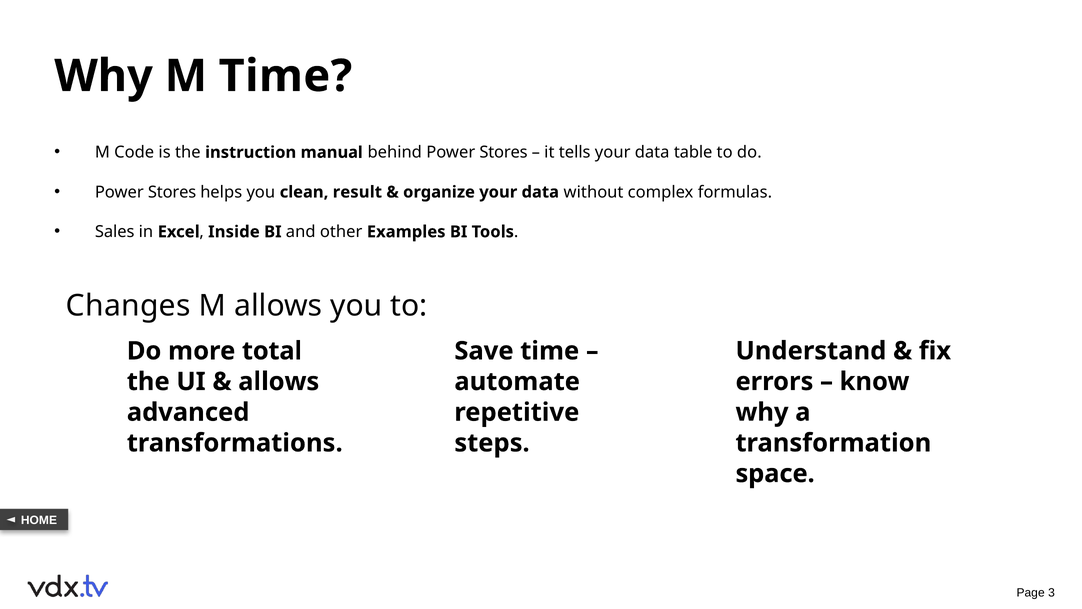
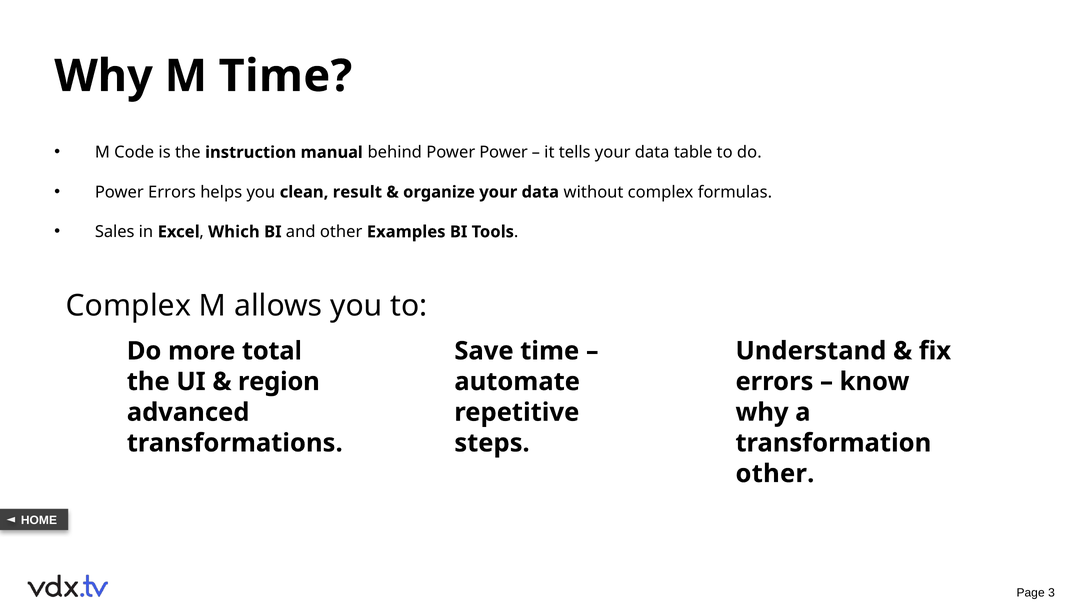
behind Power Stores: Stores -> Power (504, 152)
Stores: Stores -> Errors (172, 192)
Inside: Inside -> Which (234, 232)
Changes: Changes -> Complex (128, 306)
allows: allows -> region (279, 381)
space: space -> other (775, 473)
